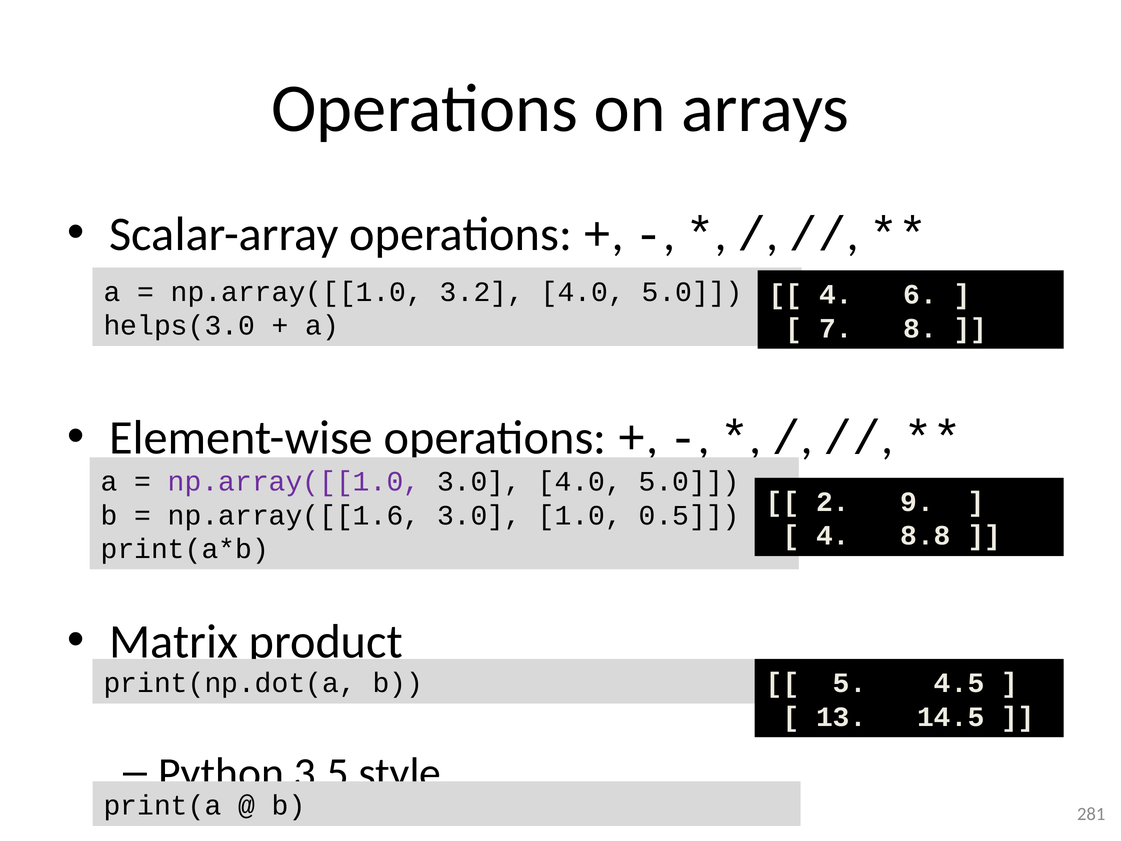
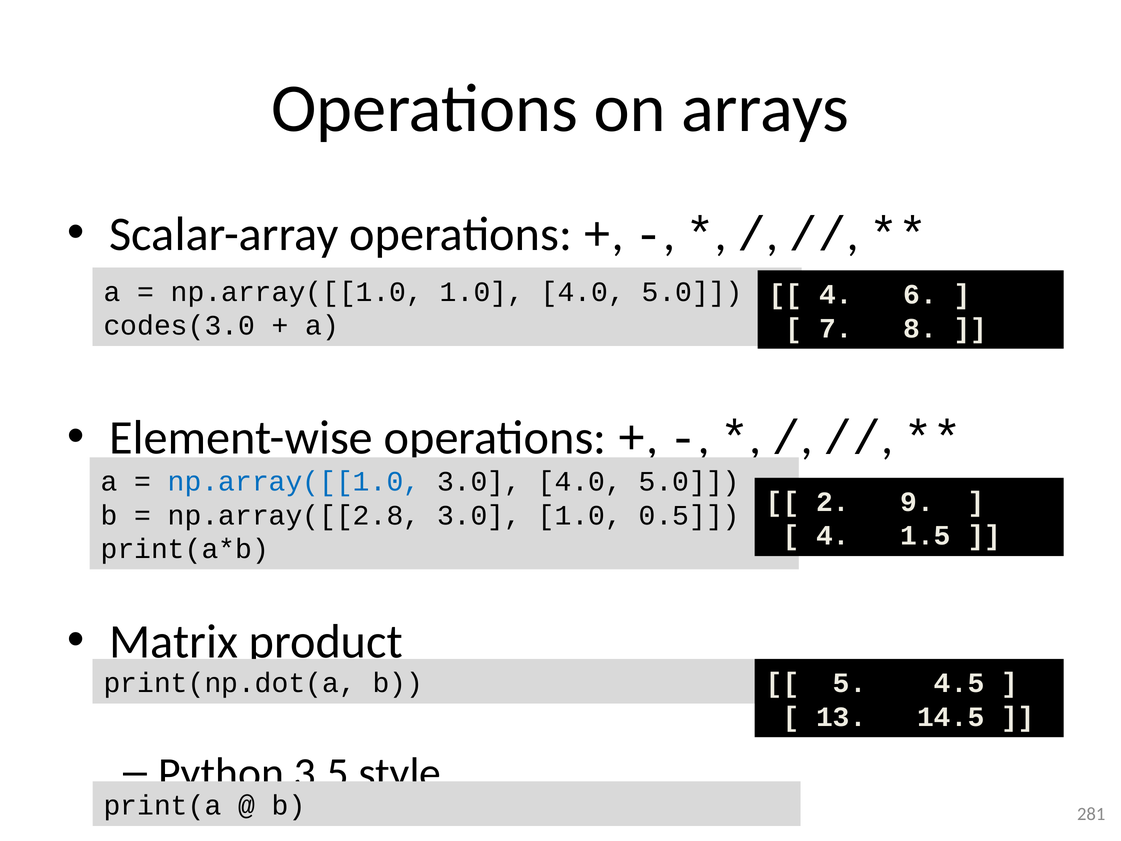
np.array([[1.0 3.2: 3.2 -> 1.0 (482, 292)
helps(3.0: helps(3.0 -> codes(3.0 (179, 325)
np.array([[1.0 colour: purple -> blue (294, 482)
np.array([[1.6: np.array([[1.6 -> np.array([[2.8 (294, 515)
8.8: 8.8 -> 1.5 (925, 536)
